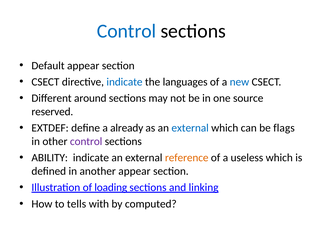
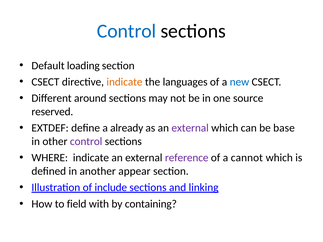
Default appear: appear -> loading (83, 66)
indicate colour: blue -> orange (124, 82)
external colour: blue -> purple (190, 128)
flags: flags -> base (284, 128)
ABILITY: ABILITY -> WHERE (50, 158)
reference colour: orange -> purple (187, 158)
useless: useless -> cannot (247, 158)
loading: loading -> include (111, 188)
tells: tells -> field (77, 204)
computed: computed -> containing (151, 204)
